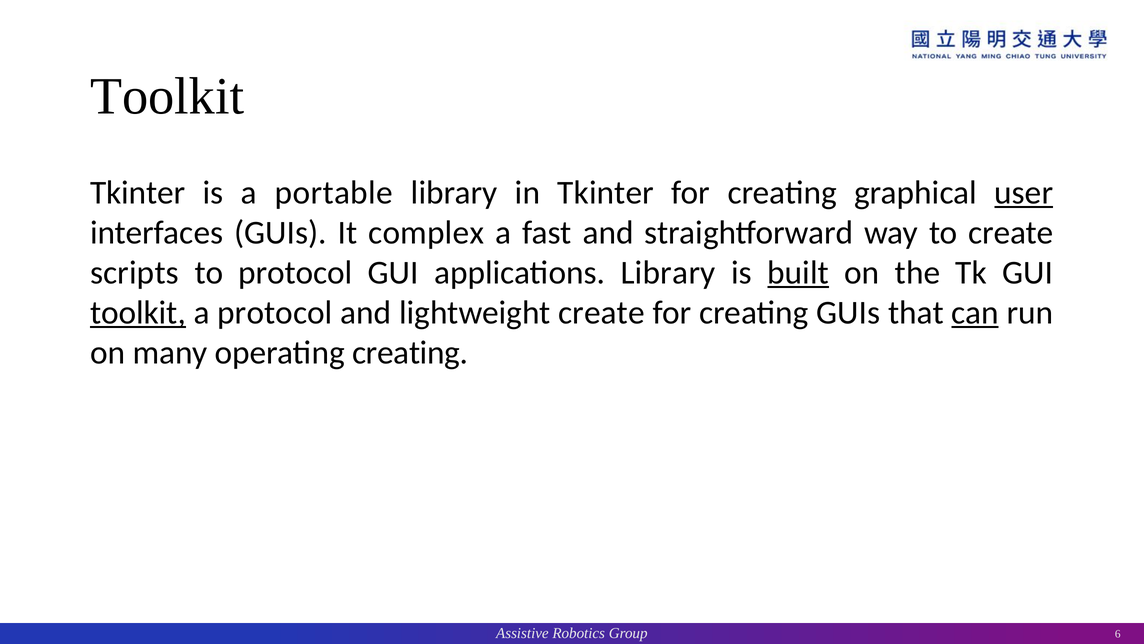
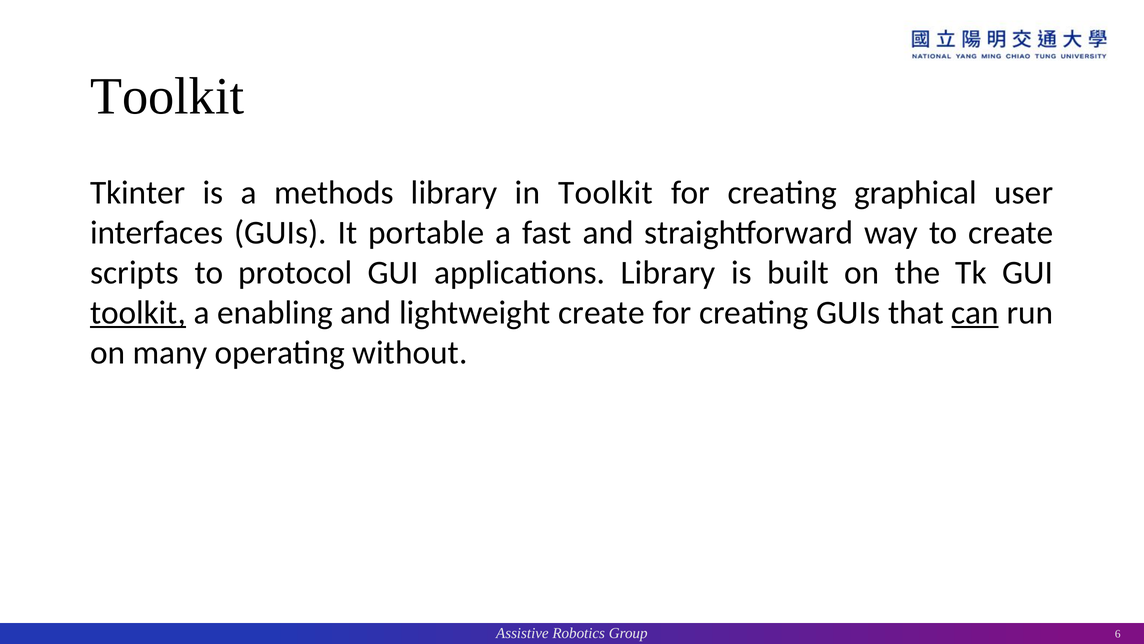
portable: portable -> methods (334, 192)
in Tkinter: Tkinter -> Toolkit (606, 192)
user underline: present -> none (1024, 192)
complex: complex -> portable (426, 232)
built underline: present -> none (798, 273)
a protocol: protocol -> enabling (275, 313)
operating creating: creating -> without (410, 353)
